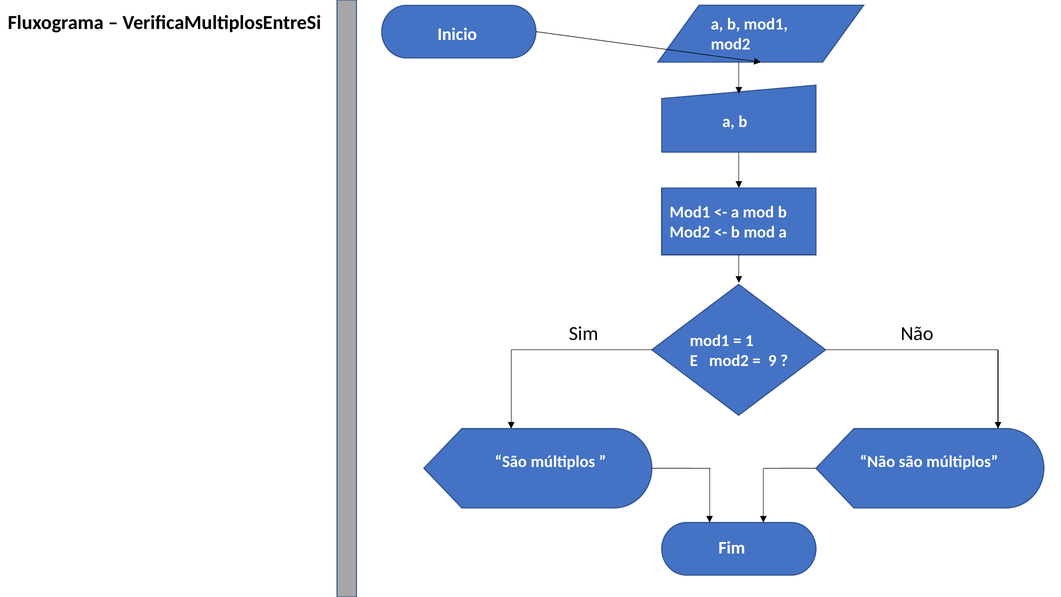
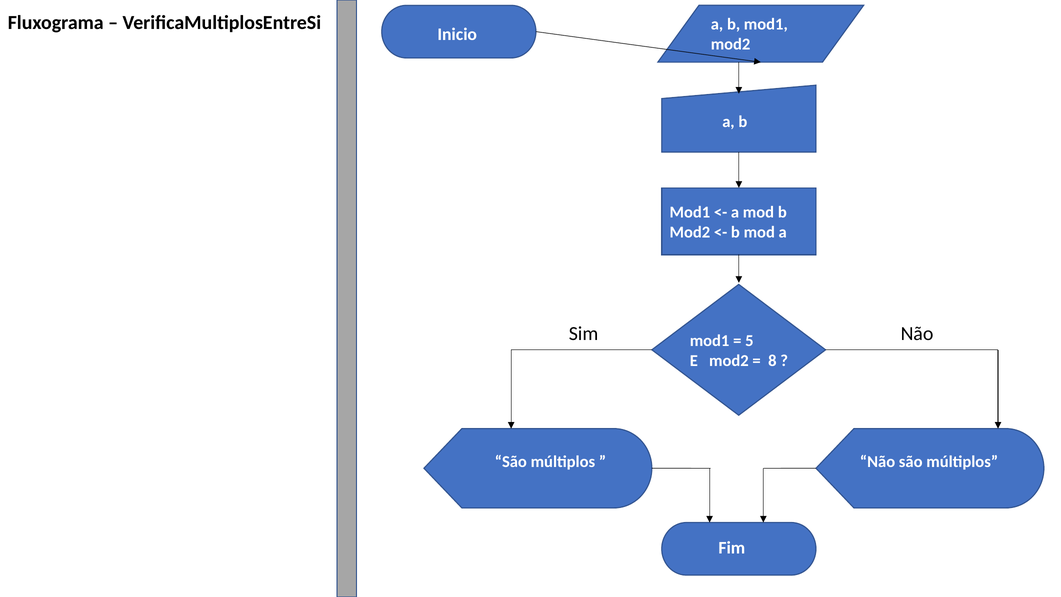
1: 1 -> 5 (749, 341)
9: 9 -> 8 (772, 360)
